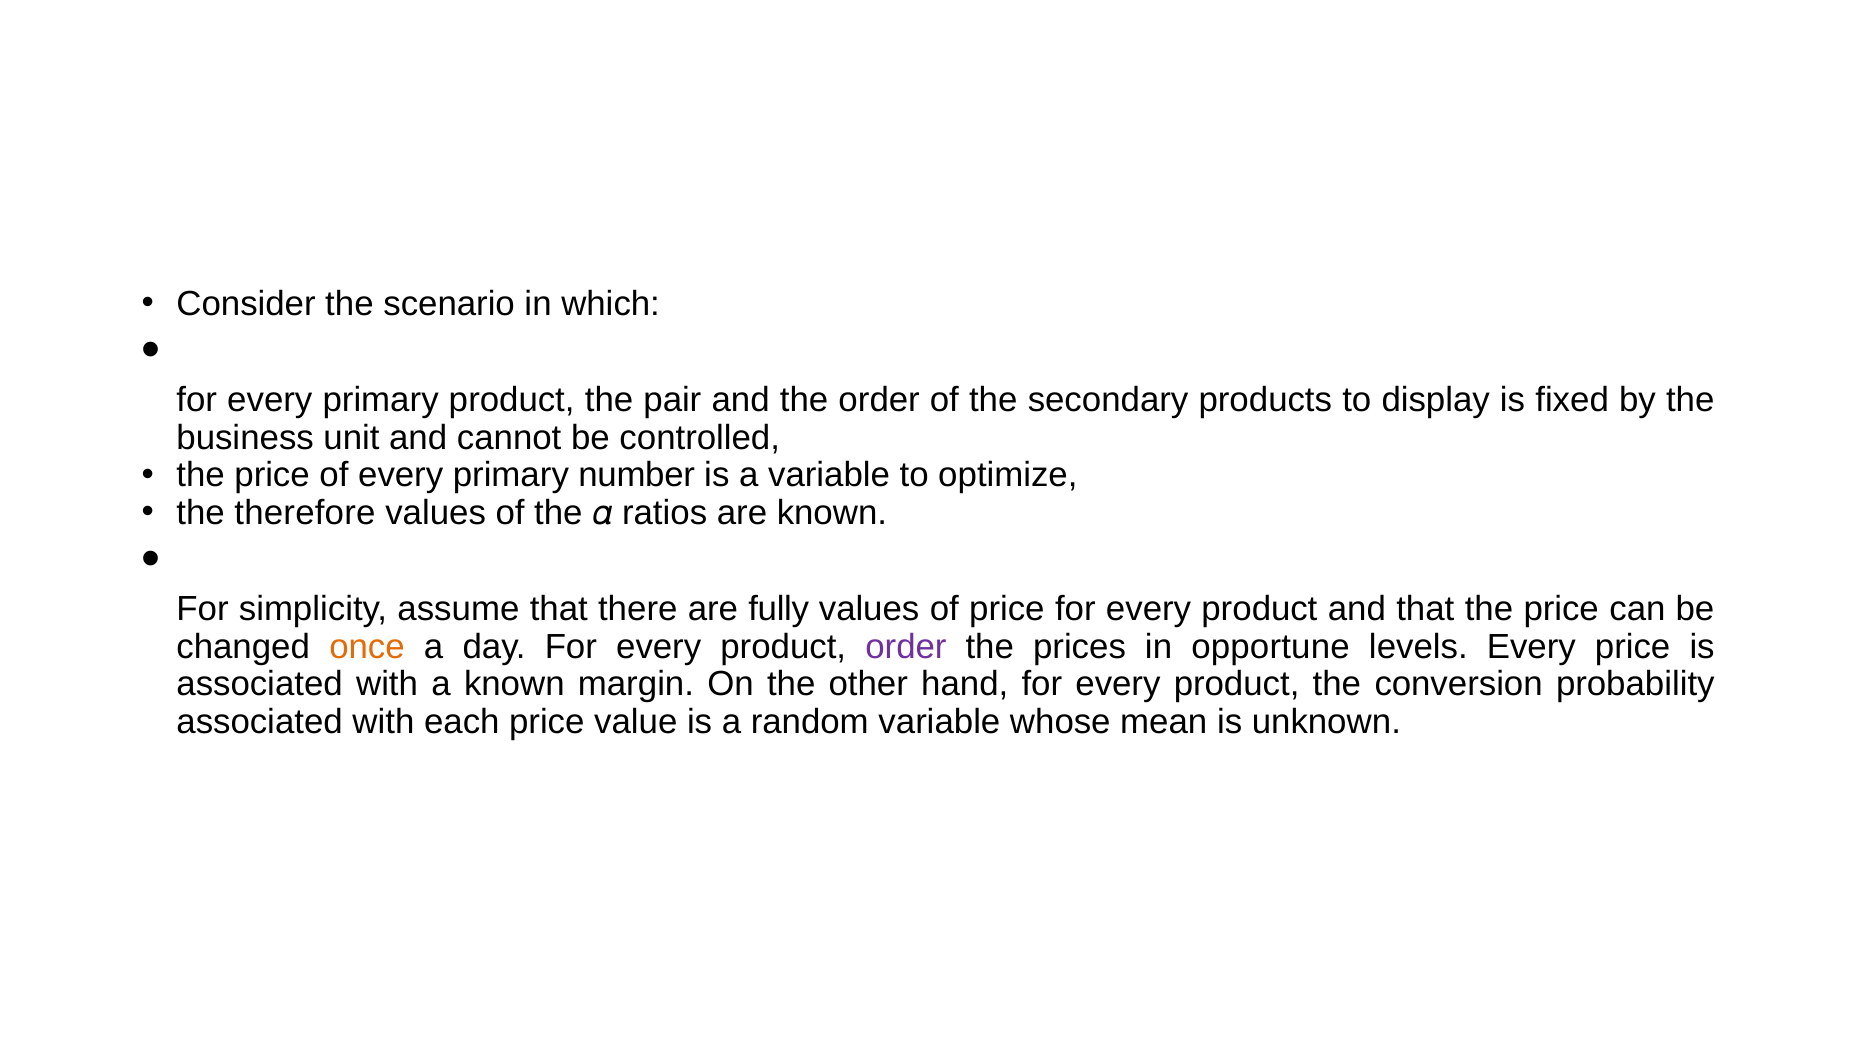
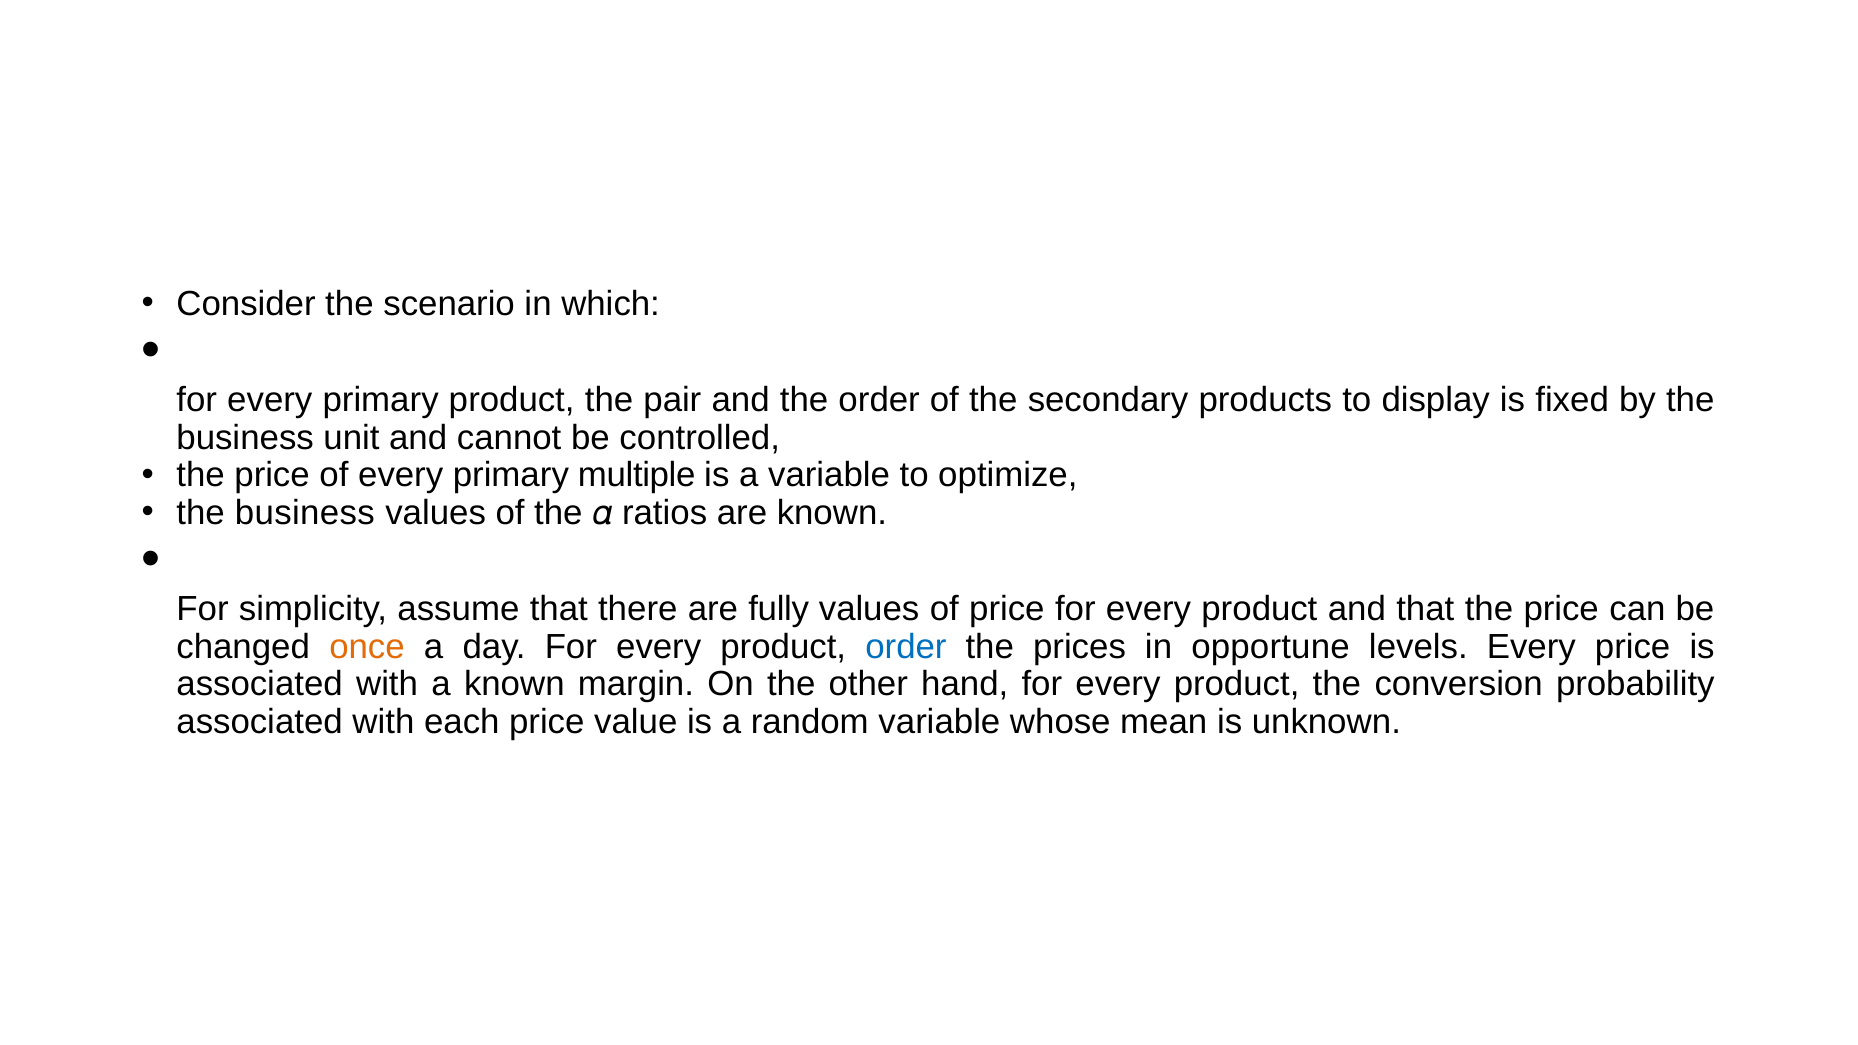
number: number -> multiple (637, 475)
therefore: therefore -> business (305, 513)
order colour: purple -> blue (906, 647)
